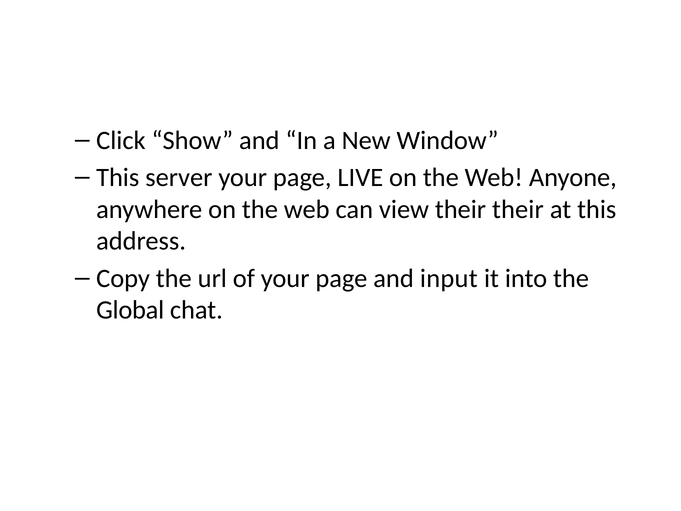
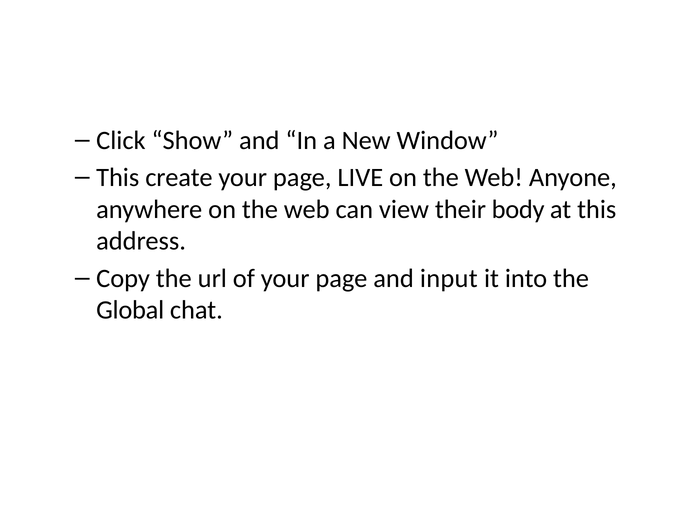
server: server -> create (179, 177)
their their: their -> body (518, 209)
